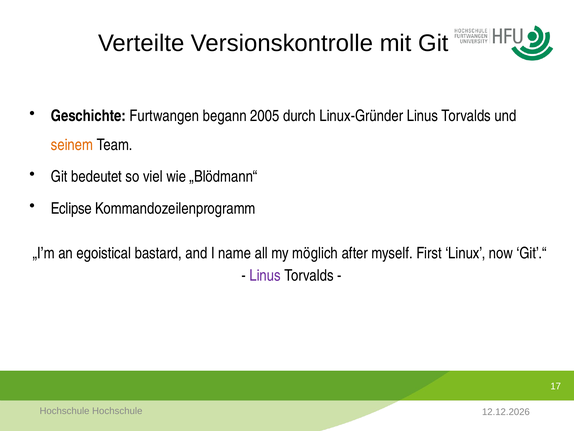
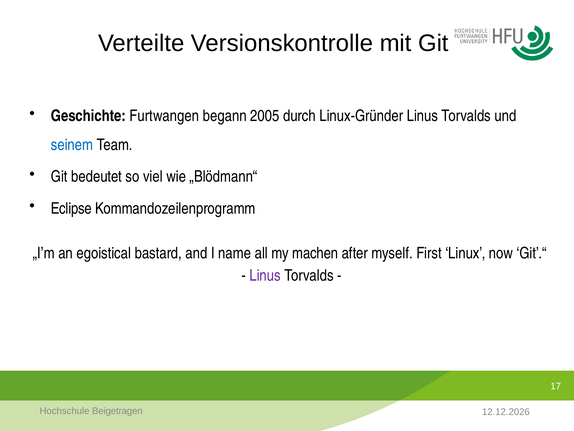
seinem colour: orange -> blue (72, 145)
möglich: möglich -> machen (315, 253)
Hochschule Hochschule: Hochschule -> Beigetragen (117, 411)
